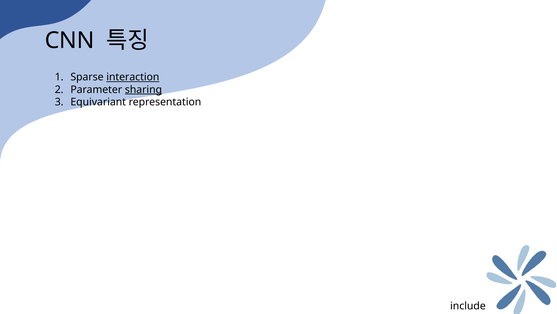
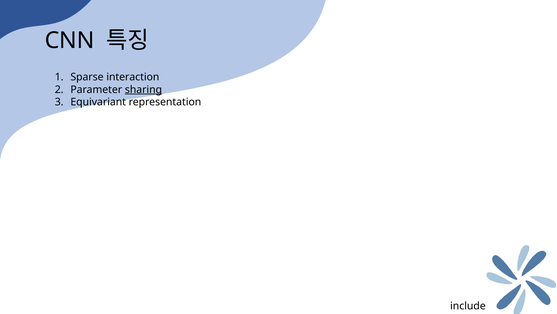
interaction underline: present -> none (133, 77)
